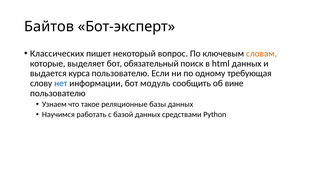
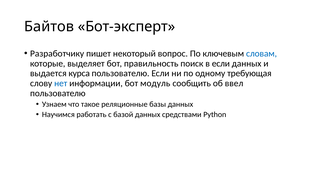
Классических: Классических -> Разработчику (57, 54)
словам colour: orange -> blue (262, 54)
обязательный: обязательный -> правильность (151, 64)
в html: html -> если (221, 64)
вине: вине -> ввел (234, 84)
